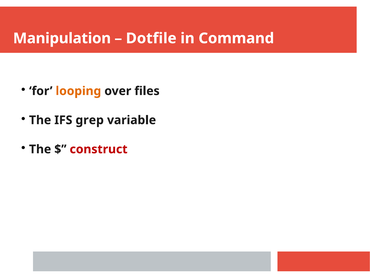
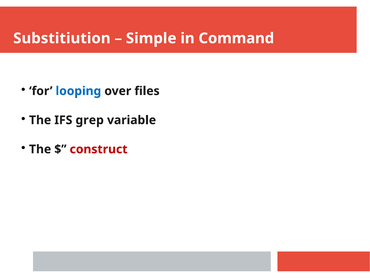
Manipulation: Manipulation -> Substitiution (62, 38)
Dotfile: Dotfile -> Simple (151, 38)
looping colour: orange -> blue (78, 91)
